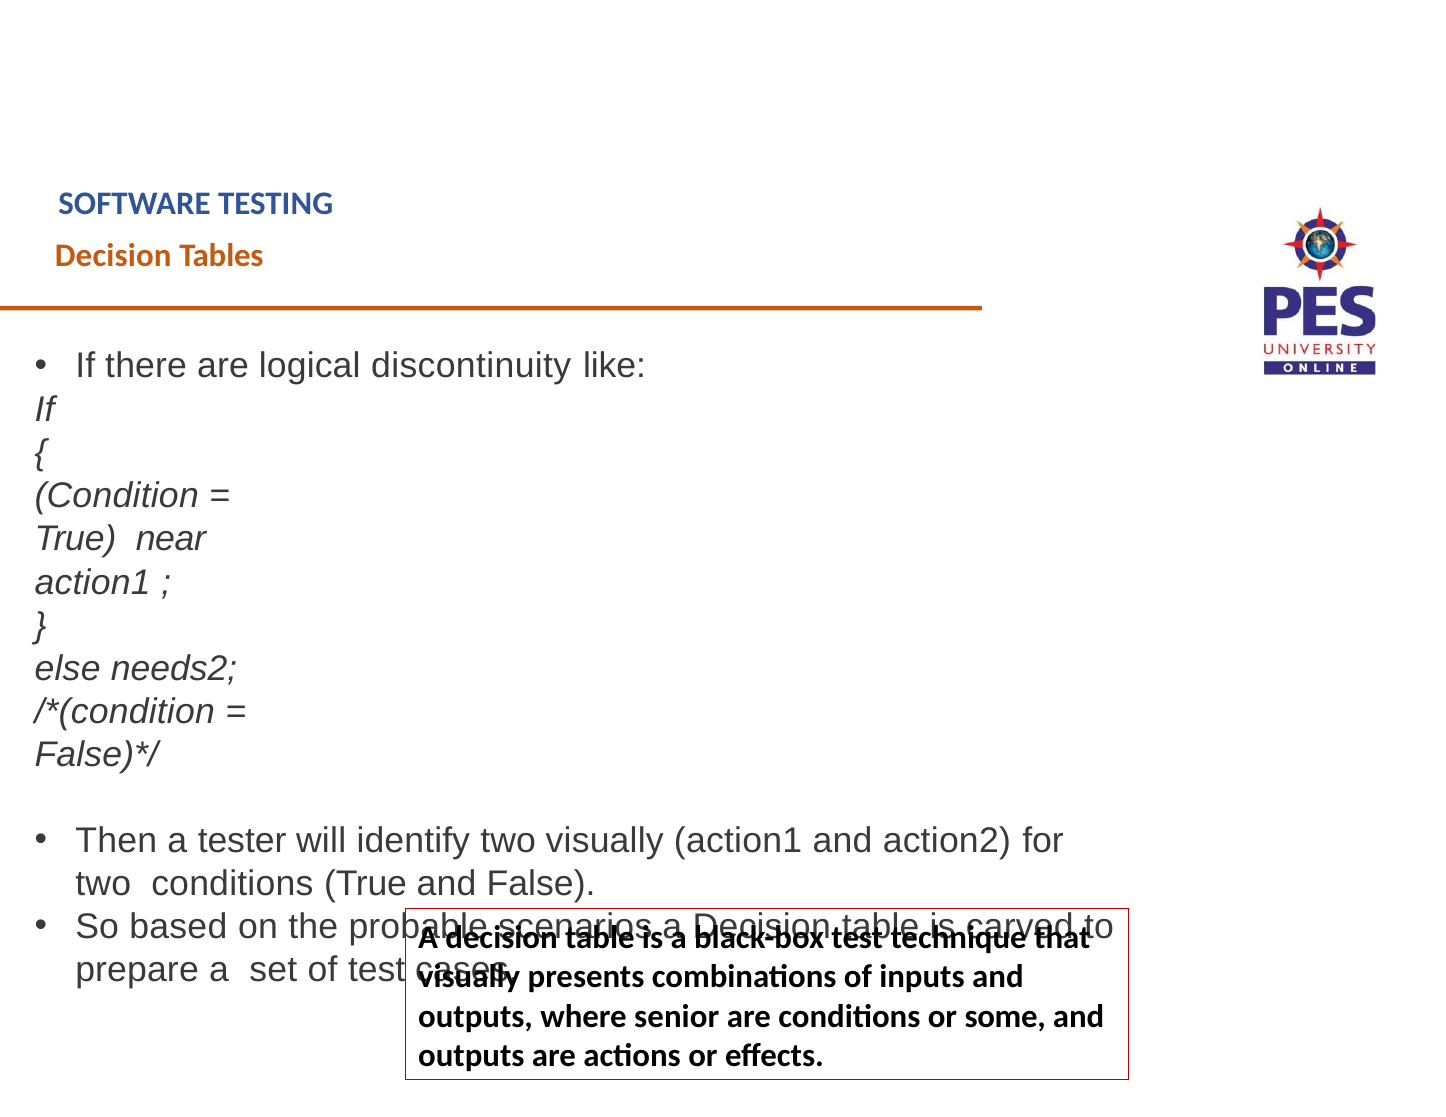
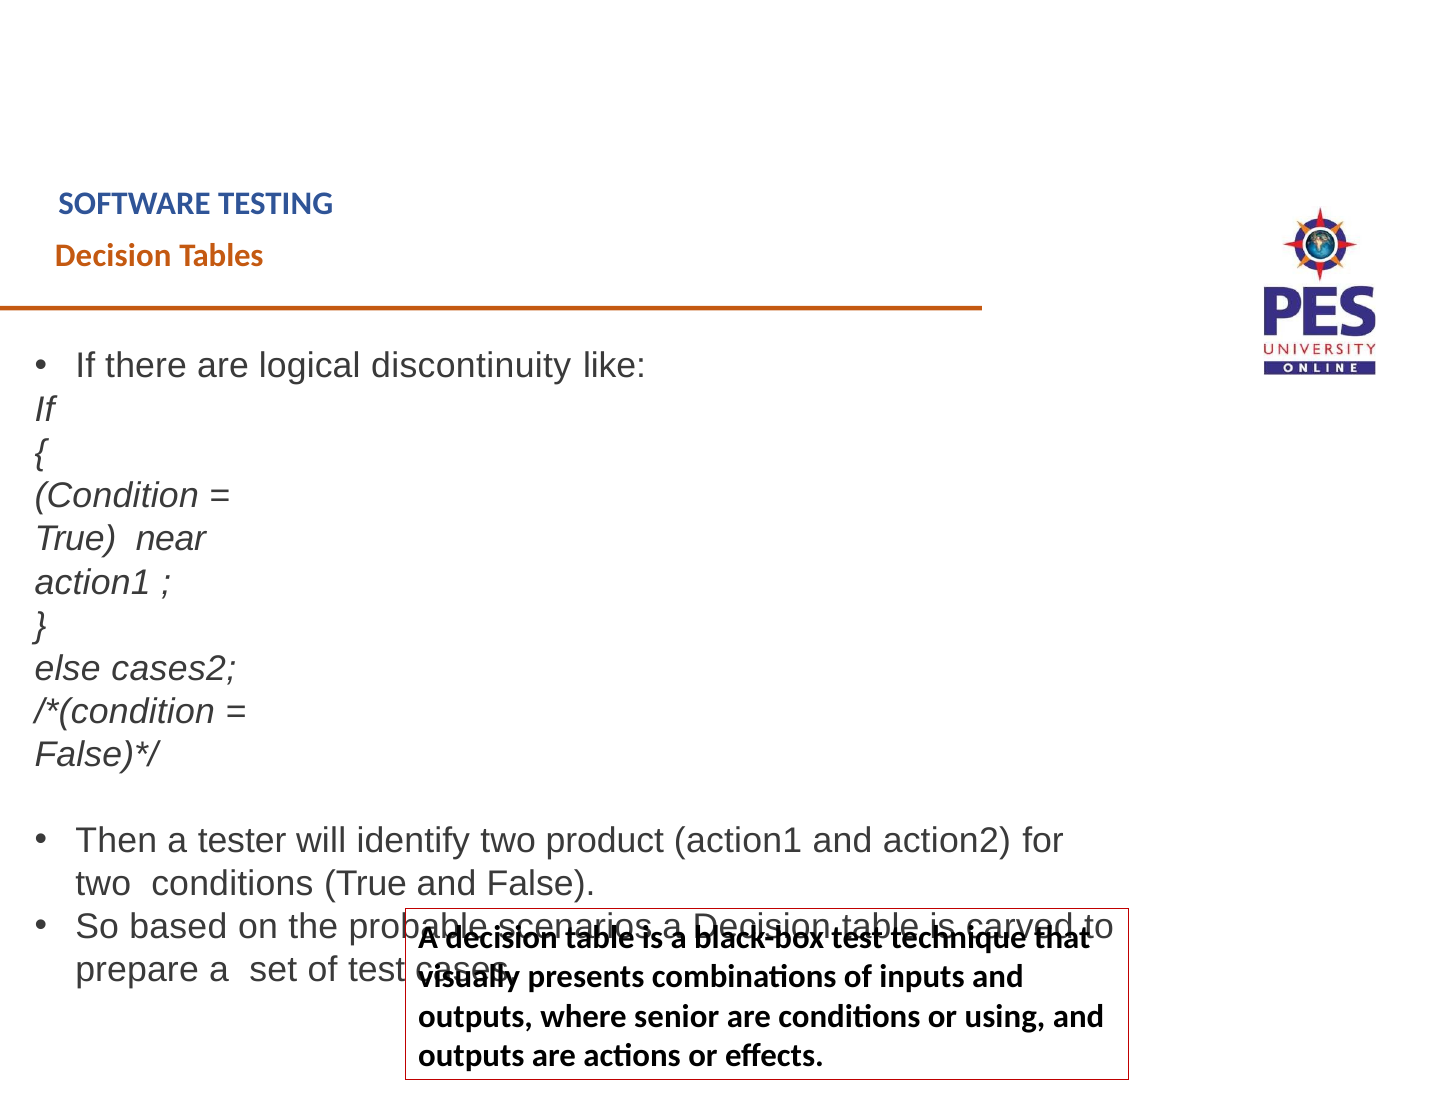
needs2: needs2 -> cases2 (174, 669)
two visually: visually -> product (605, 841)
some: some -> using (1005, 1017)
